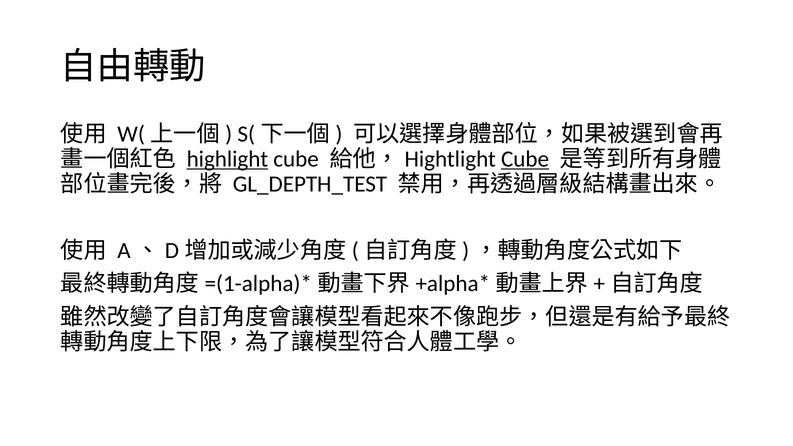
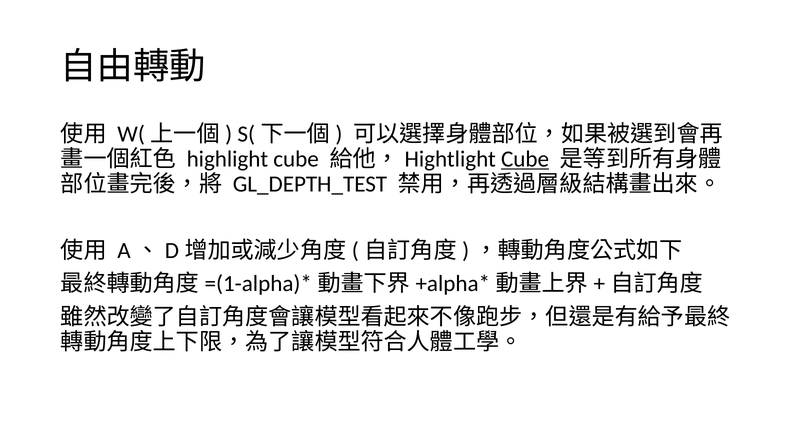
highlight underline: present -> none (227, 159)
